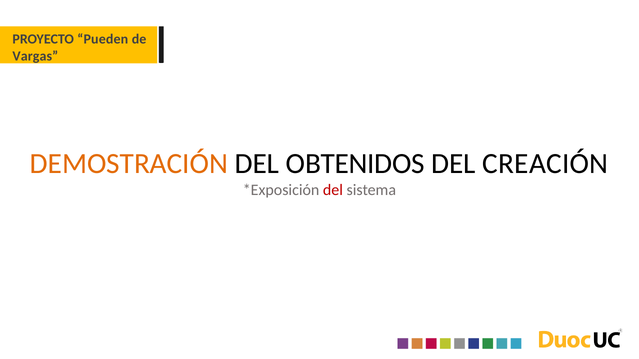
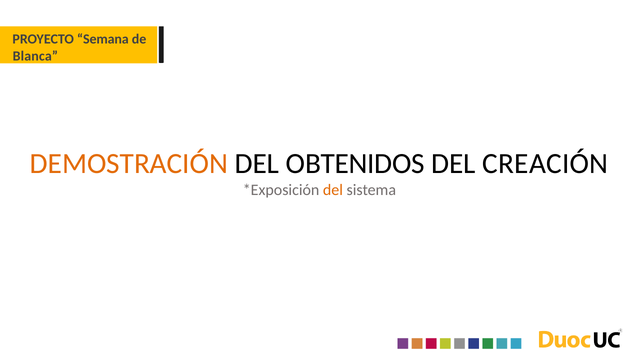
Pueden: Pueden -> Semana (103, 39)
Vargas: Vargas -> Blanca (35, 56)
del colour: red -> orange (333, 190)
